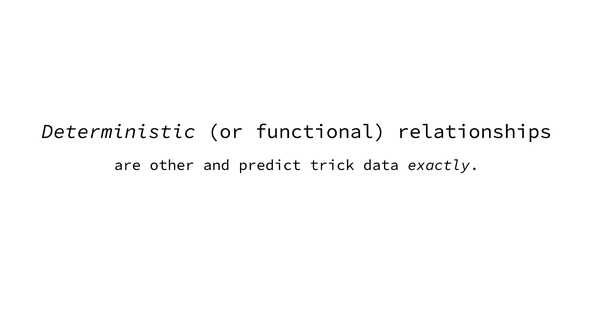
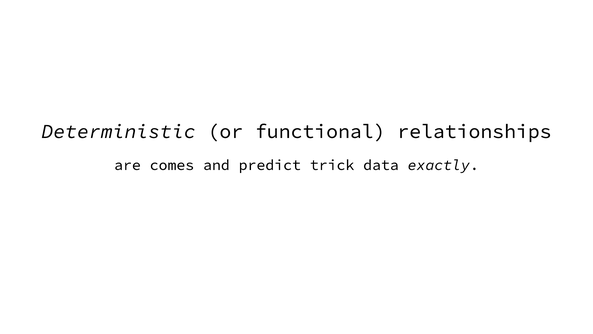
other: other -> comes (172, 165)
